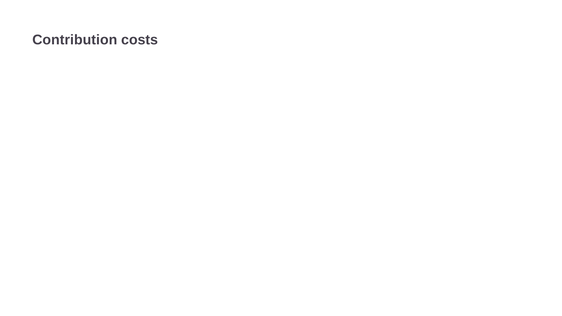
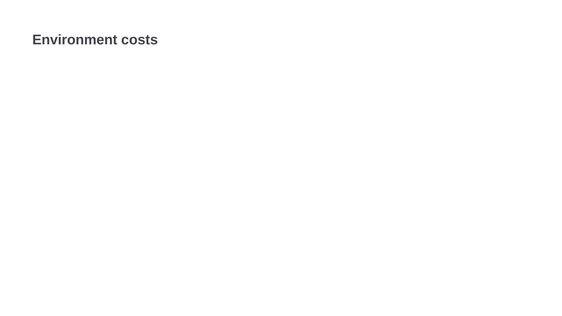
Contribution: Contribution -> Environment (75, 40)
